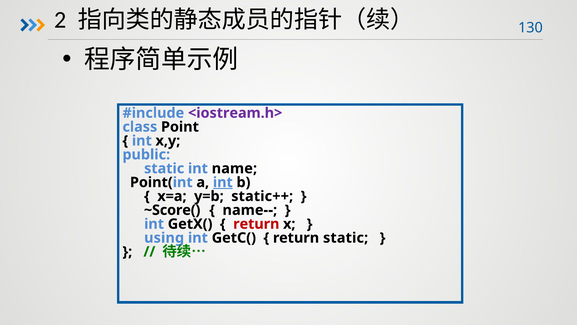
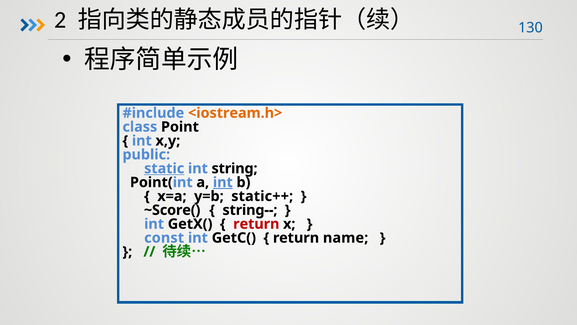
<iostream.h> colour: purple -> orange (235, 113)
static underline: none -> present (164, 168)
name: name -> string (235, 168)
name--: name-- -> string-- (250, 210)
using: using -> const (164, 238)
return static: static -> name (346, 238)
